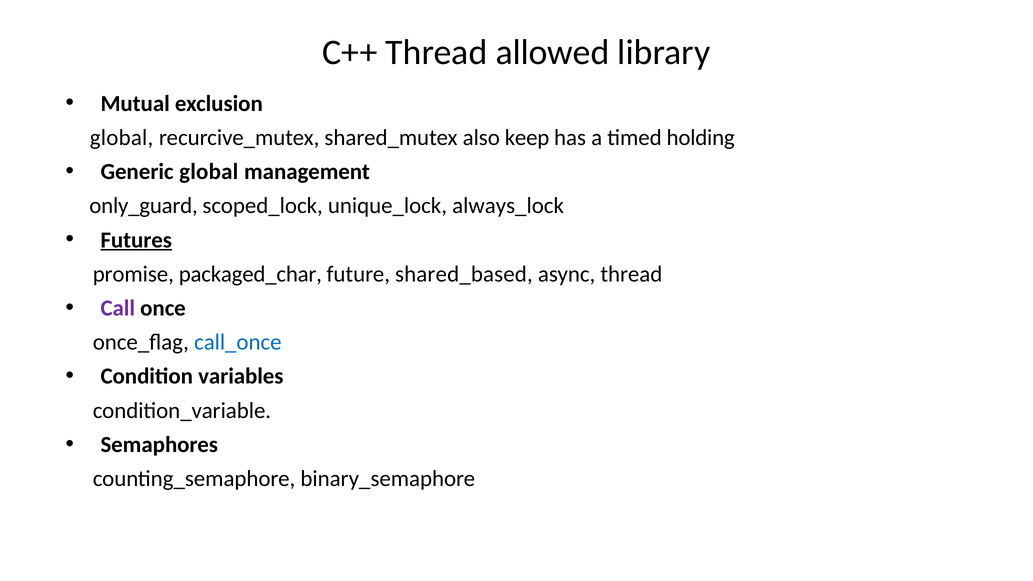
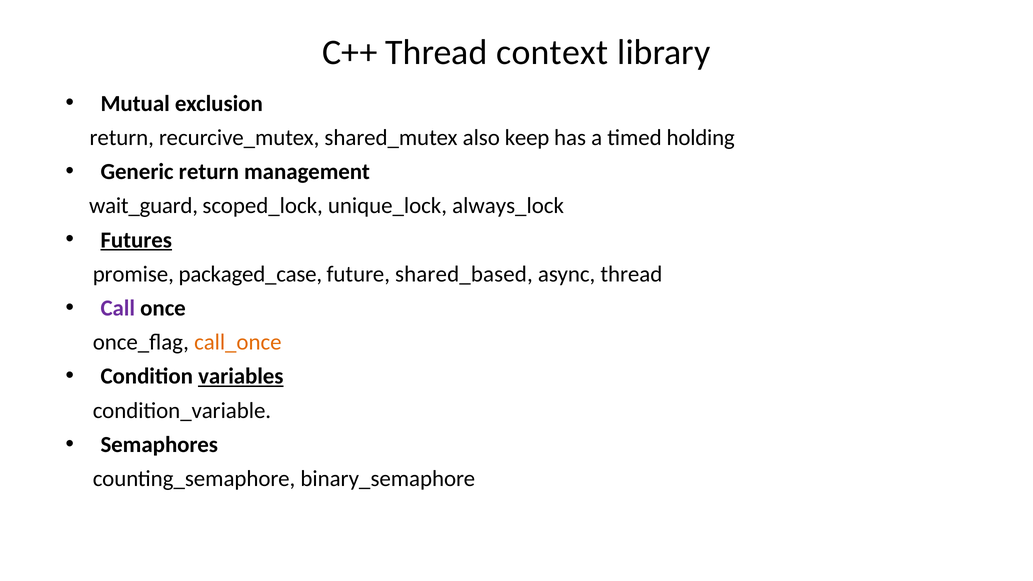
allowed: allowed -> context (552, 52)
global: global -> return (122, 138)
Generic global: global -> return (209, 172)
only_guard: only_guard -> wait_guard (144, 206)
packaged_char: packaged_char -> packaged_case (250, 274)
call_once colour: blue -> orange (238, 342)
variables underline: none -> present (241, 376)
